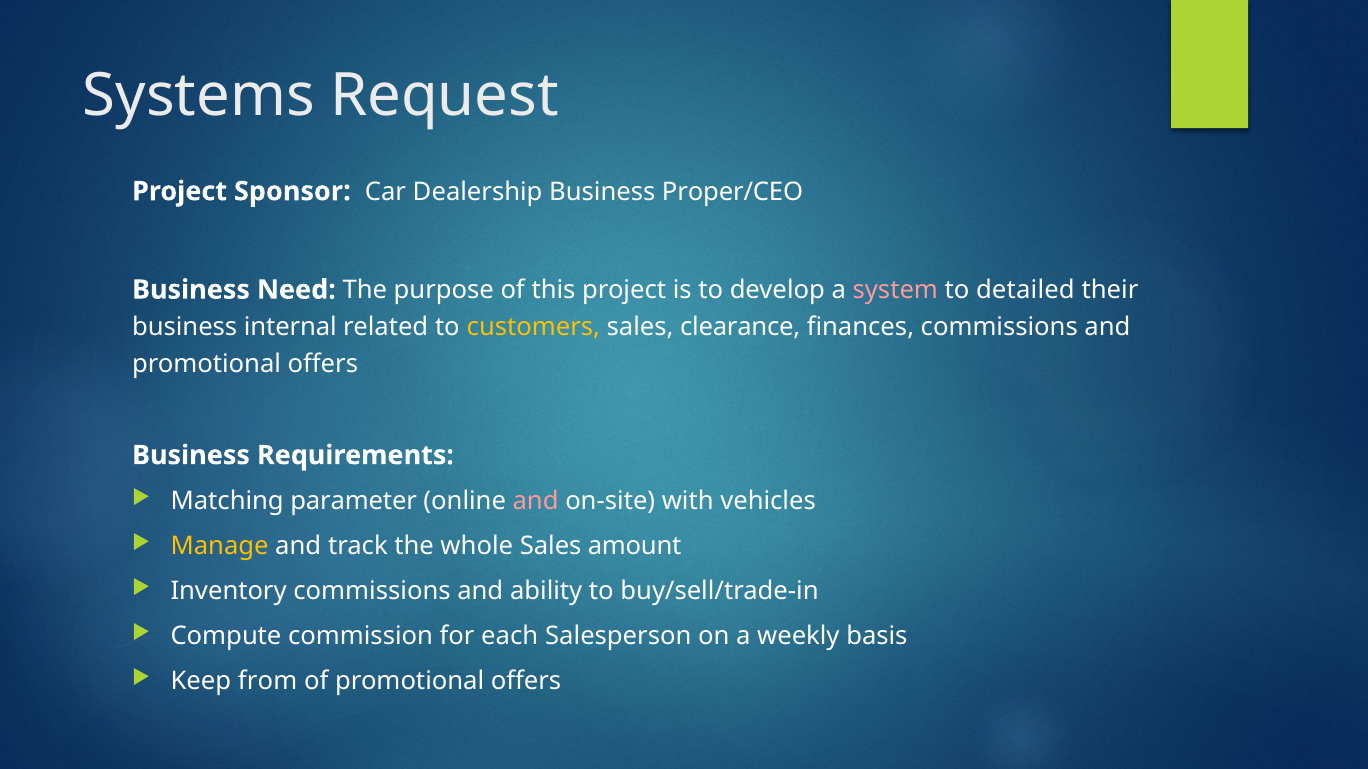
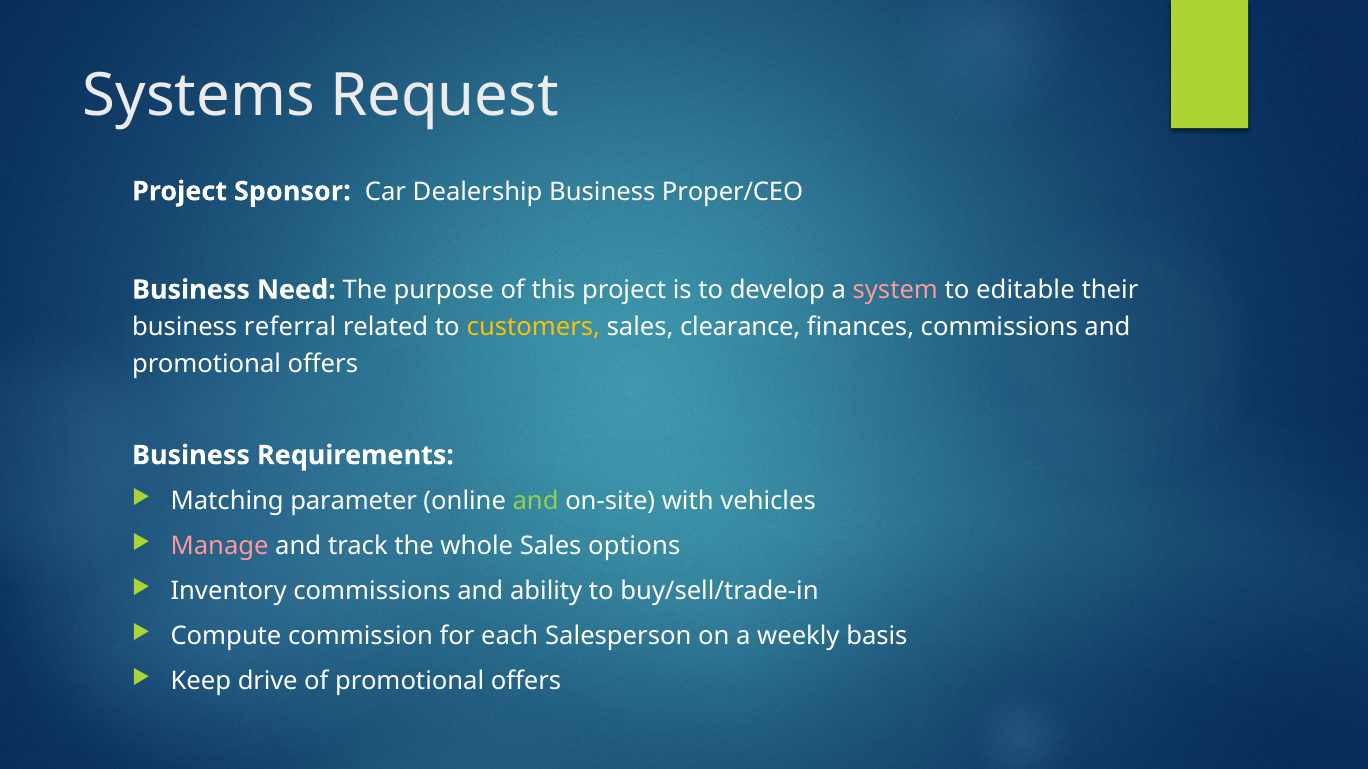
detailed: detailed -> editable (1025, 290)
internal: internal -> referral (290, 328)
and colour: pink -> light green (536, 501)
Manage colour: yellow -> pink (220, 546)
amount: amount -> options (634, 546)
from: from -> drive (268, 682)
